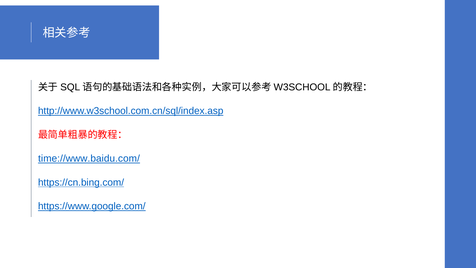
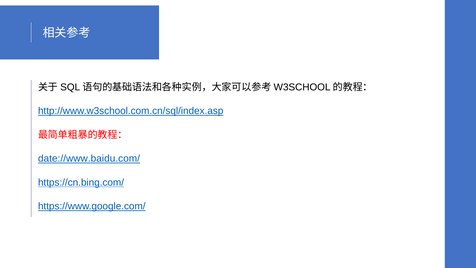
time://www.baidu.com/: time://www.baidu.com/ -> date://www.baidu.com/ (89, 158)
